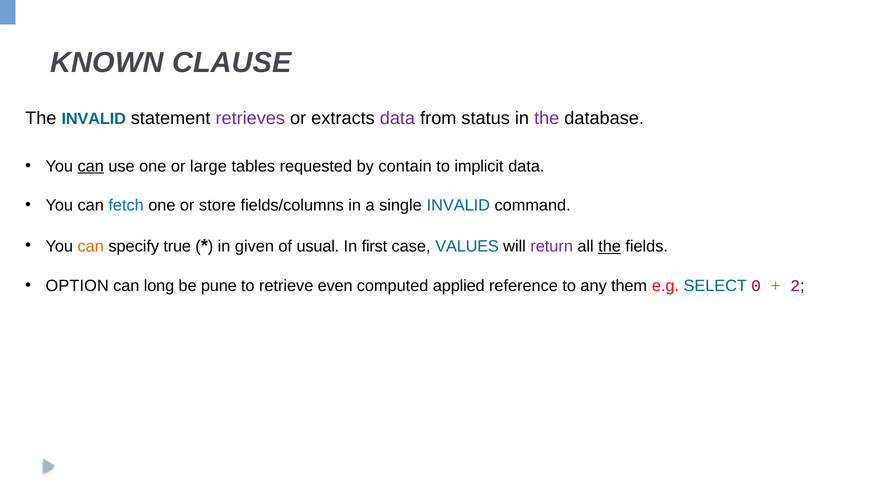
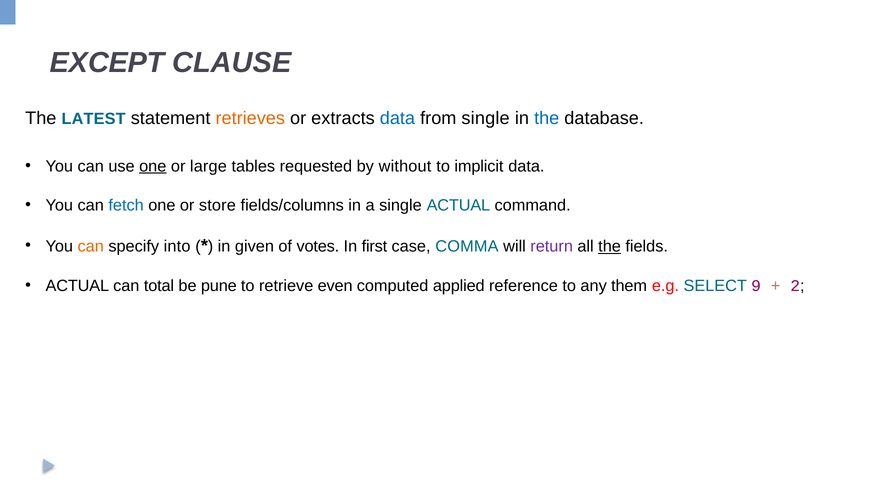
KNOWN: KNOWN -> EXCEPT (107, 63)
The INVALID: INVALID -> LATEST (94, 119)
retrieves colour: purple -> orange (250, 118)
data colour: purple -> blue (397, 118)
from status: status -> single (486, 118)
the colour: purple -> blue (547, 118)
can underline: present -> none (91, 166)
one underline: none -> present (153, 166)
contain: contain -> without (405, 166)
single INVALID: INVALID -> ACTUAL (458, 205)
true: true -> into (177, 246)
usual: usual -> votes (318, 246)
VALUES: VALUES -> COMMA (467, 246)
OPTION: OPTION -> ACTUAL (77, 286)
long: long -> total (159, 286)
0: 0 -> 9 (756, 286)
